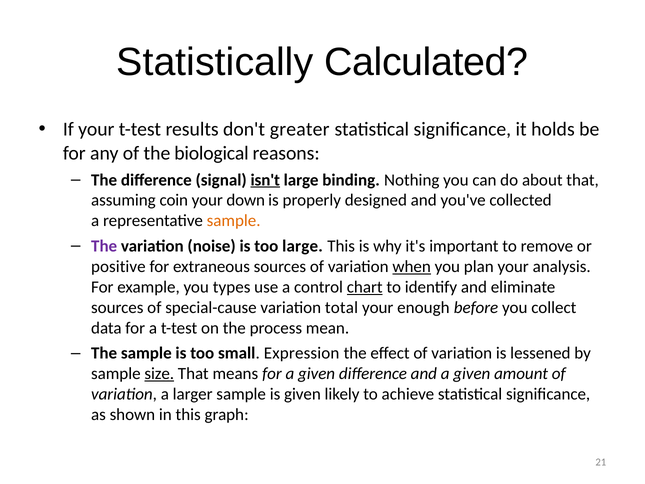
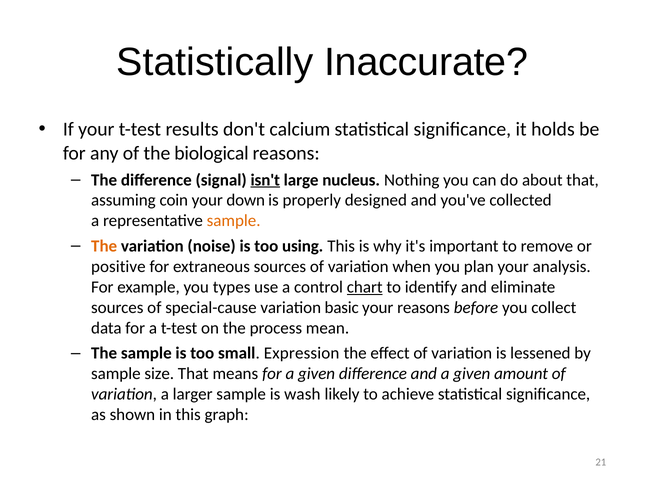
Calculated: Calculated -> Inaccurate (426, 62)
greater: greater -> calcium (300, 129)
binding: binding -> nucleus (351, 180)
The colour: purple -> orange (104, 246)
too large: large -> using (303, 246)
when underline: present -> none (412, 267)
total: total -> basic (342, 307)
your enough: enough -> reasons (424, 307)
size underline: present -> none (159, 374)
is given: given -> wash (302, 394)
